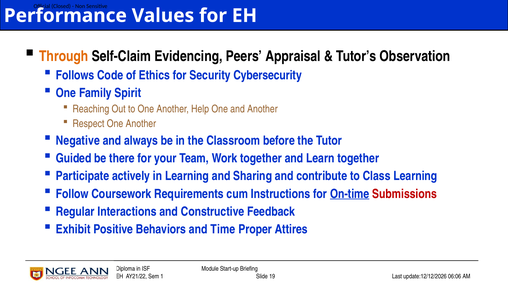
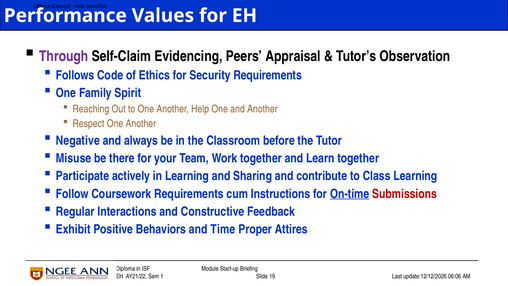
Through colour: orange -> purple (64, 56)
Security Cybersecurity: Cybersecurity -> Requirements (268, 75)
Guided: Guided -> Misuse (74, 158)
